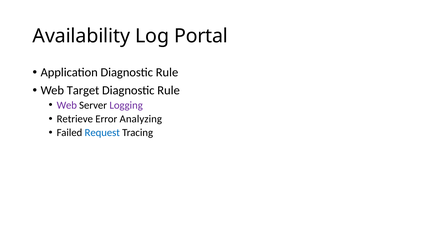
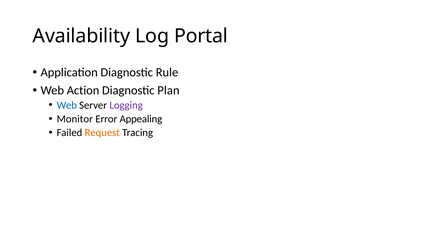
Target: Target -> Action (83, 90)
Rule: Rule -> Plan (168, 90)
Web colour: purple -> blue (67, 105)
Retrieve: Retrieve -> Monitor (75, 119)
Analyzing: Analyzing -> Appealing (141, 119)
Request colour: blue -> orange (102, 133)
